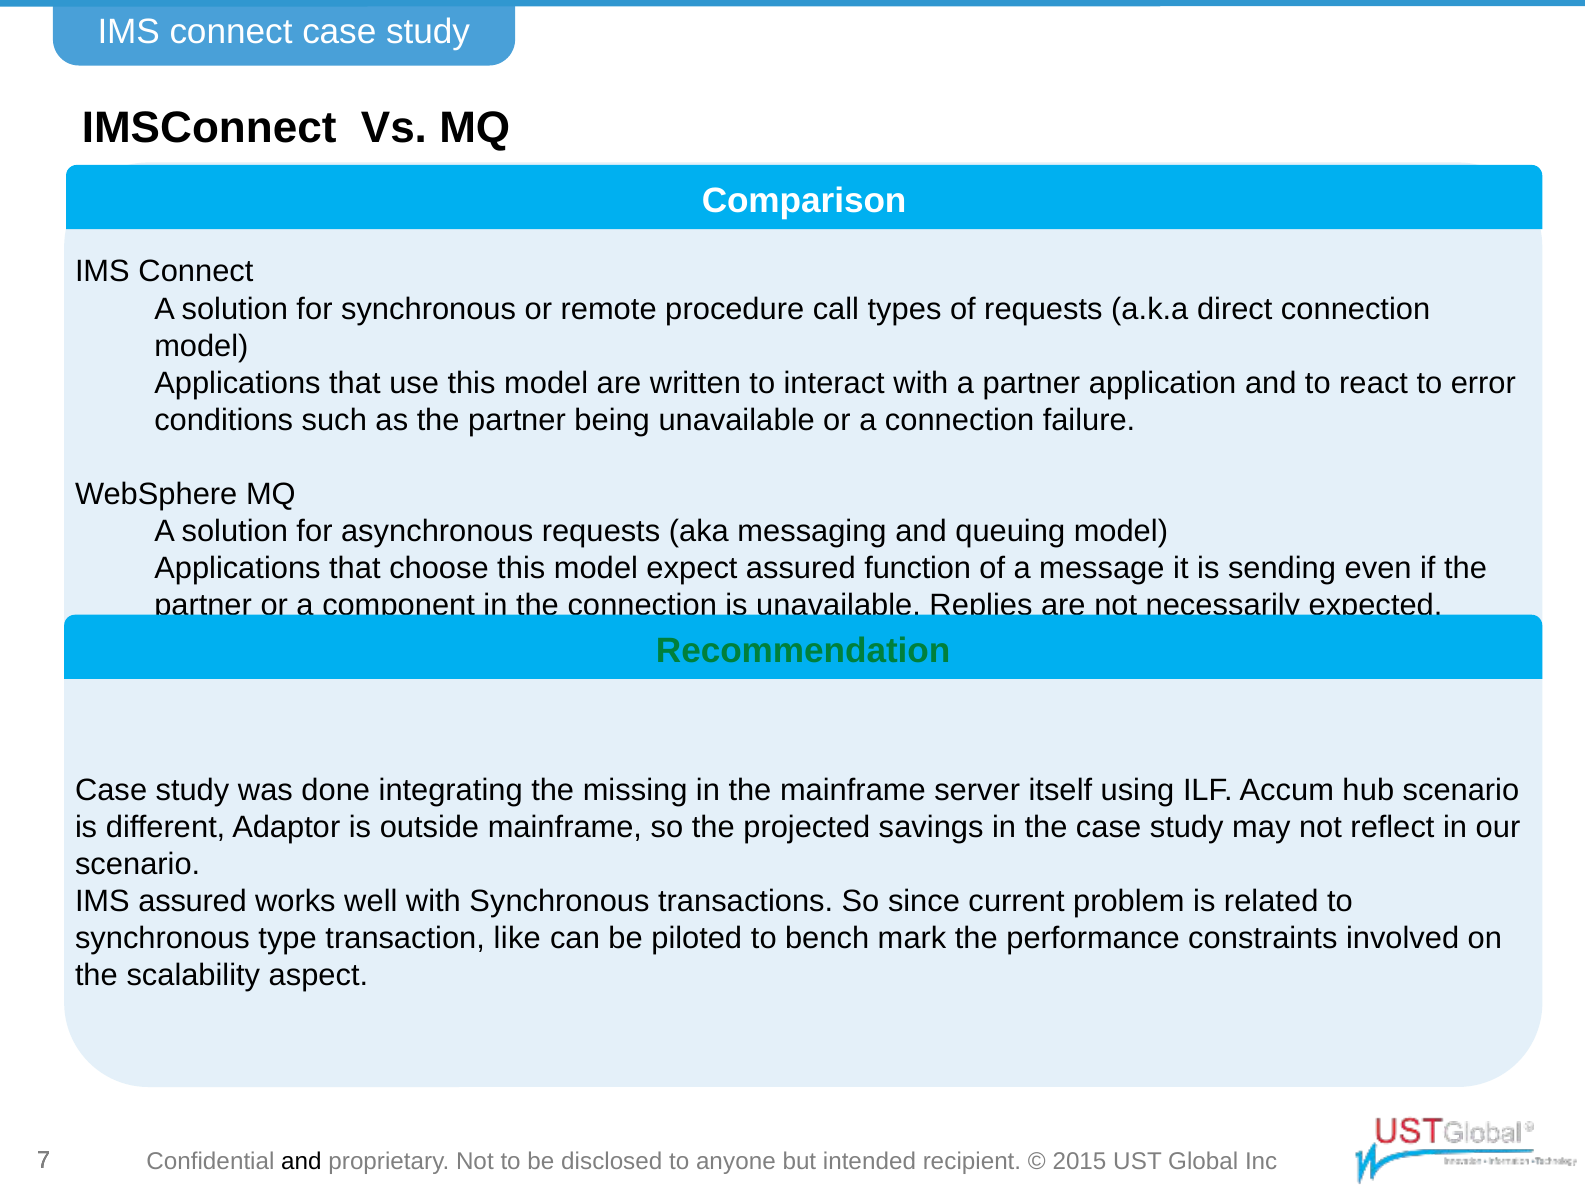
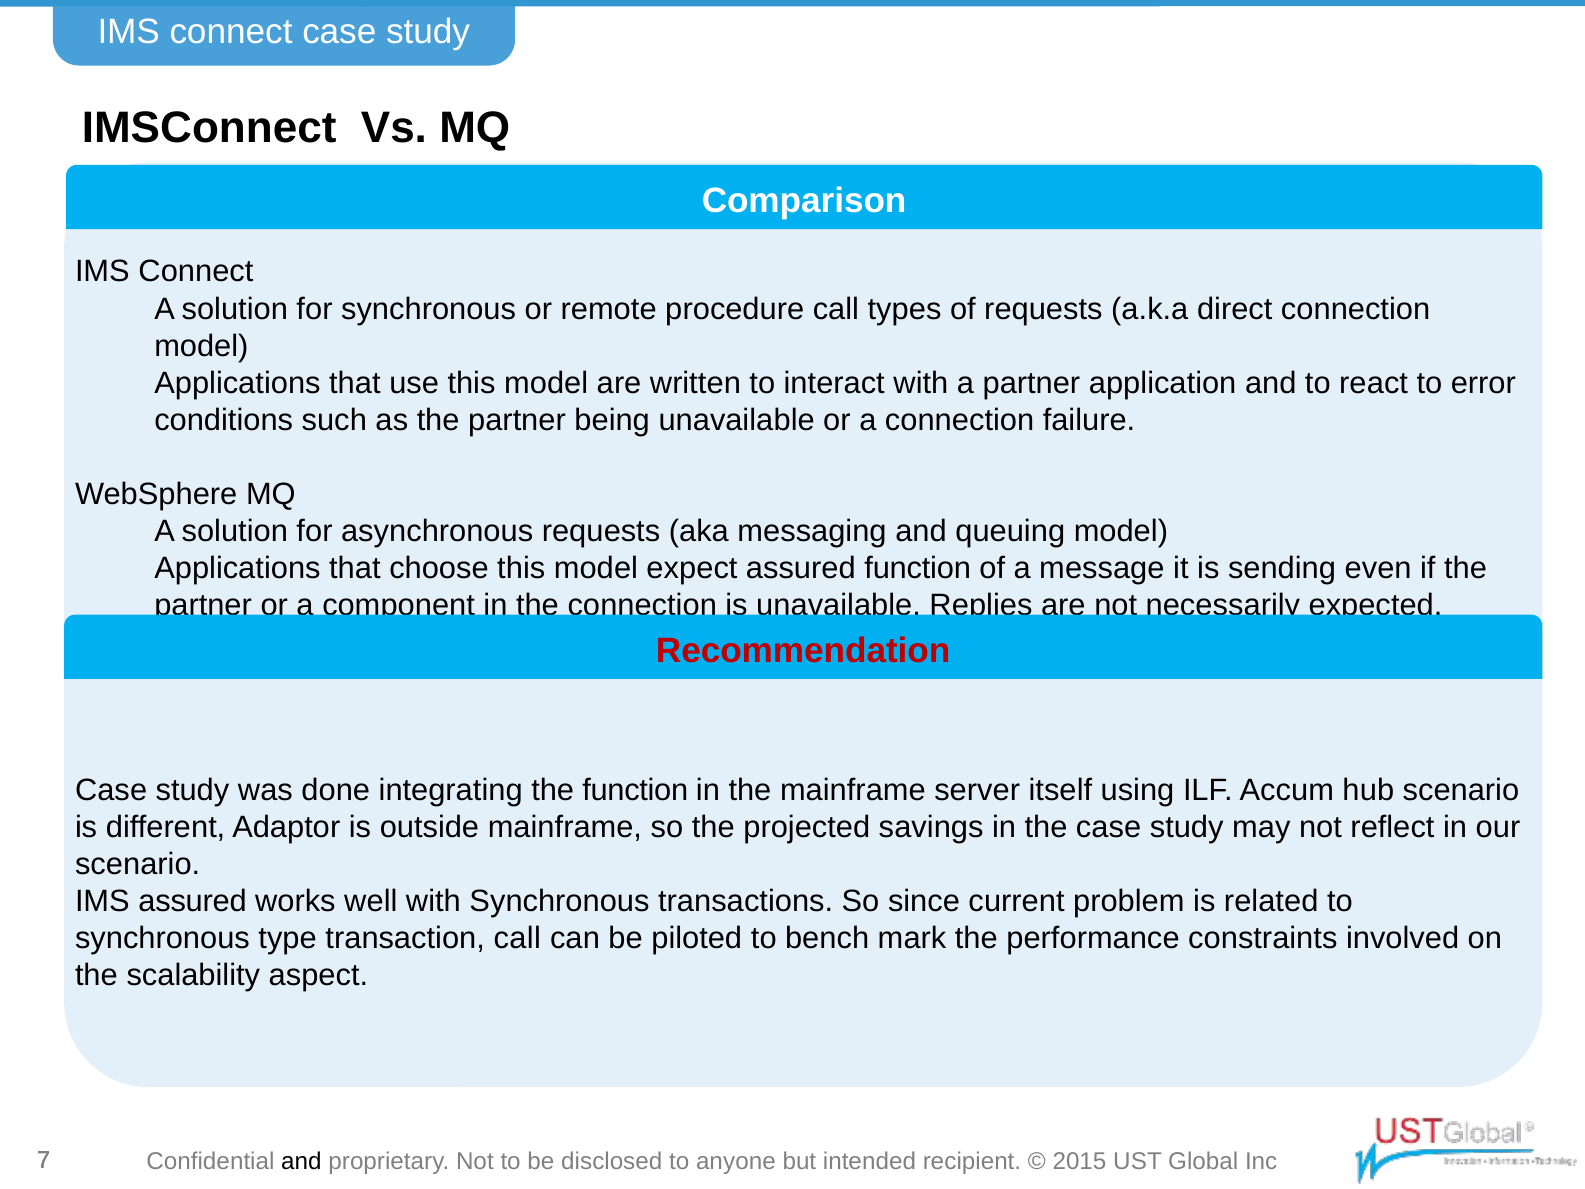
Recommendation colour: green -> red (803, 651)
the missing: missing -> function (635, 790)
transaction like: like -> call (517, 938)
